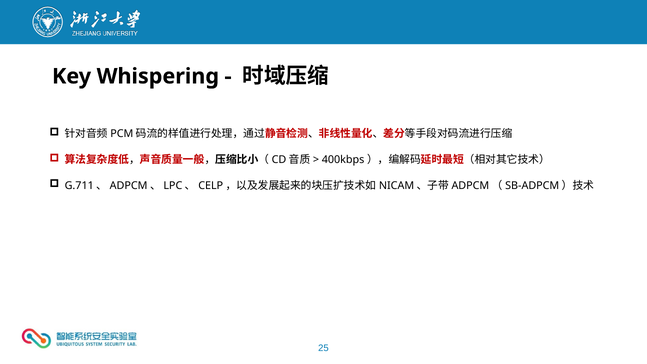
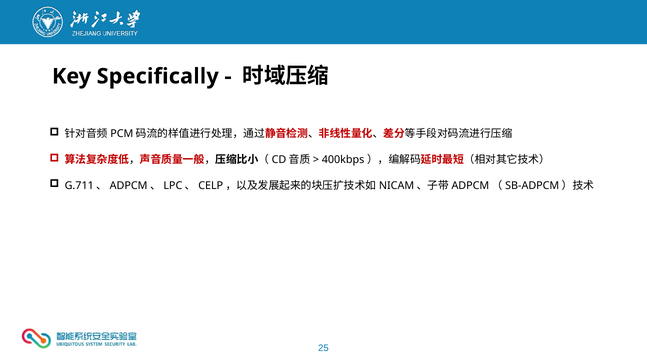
Whispering: Whispering -> Specifically (158, 76)
